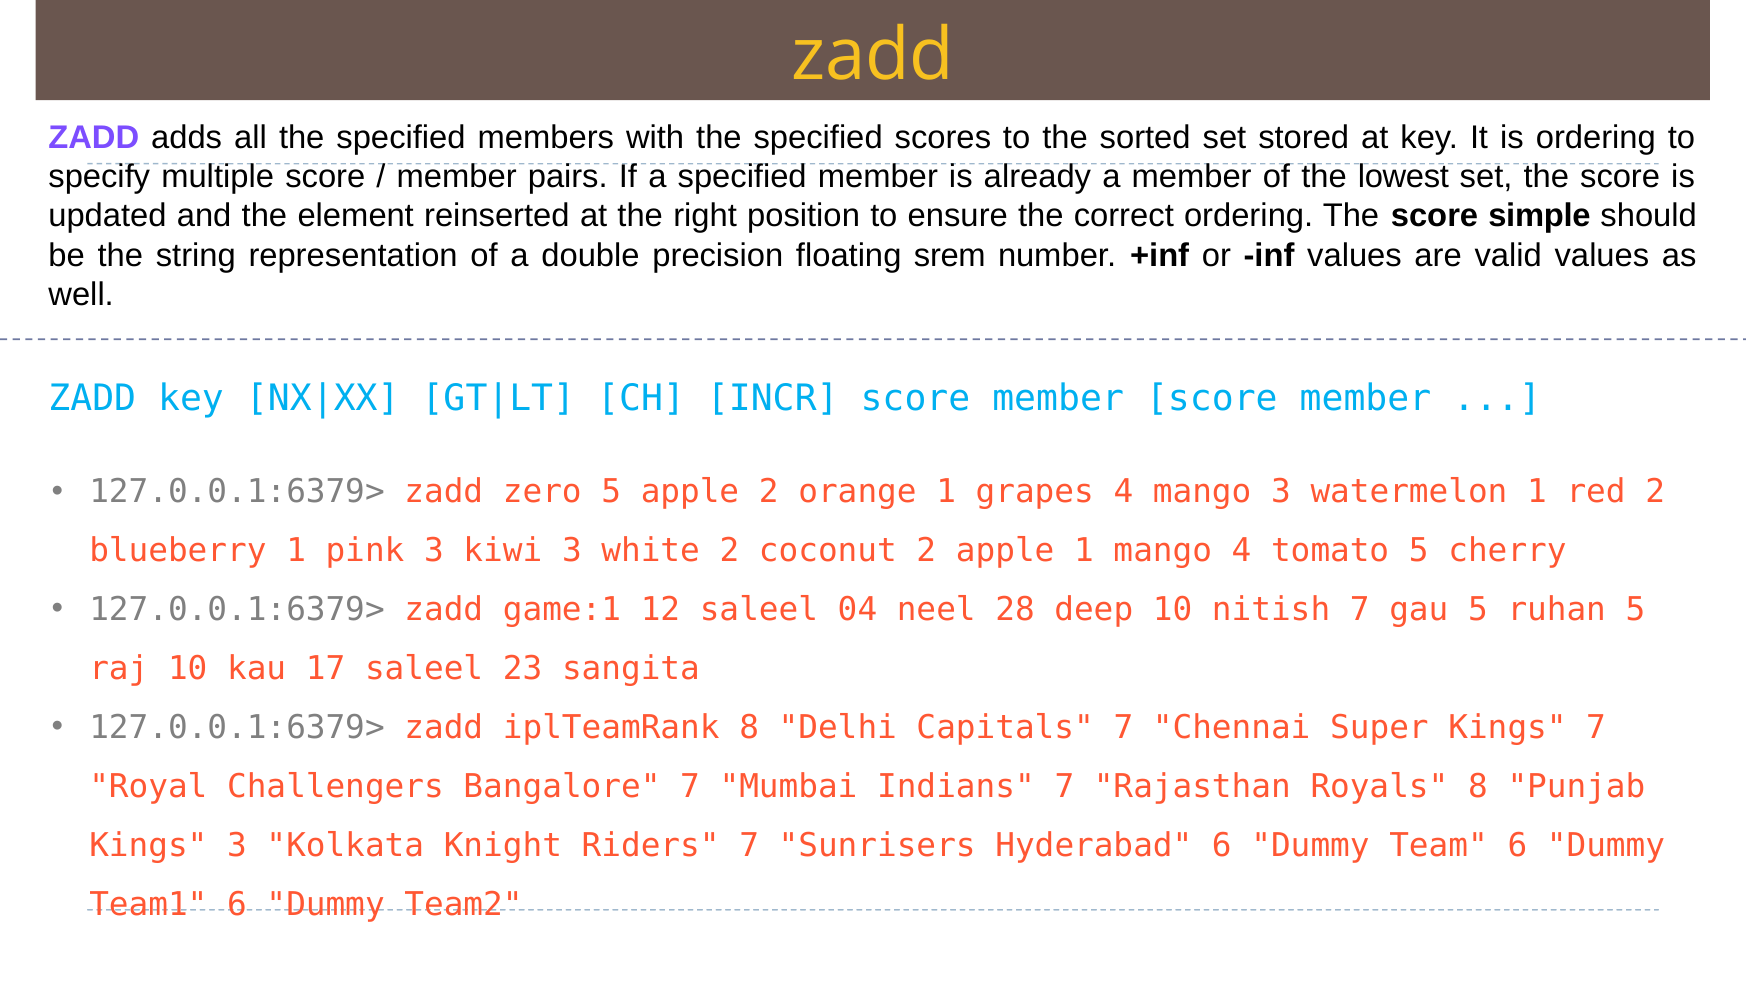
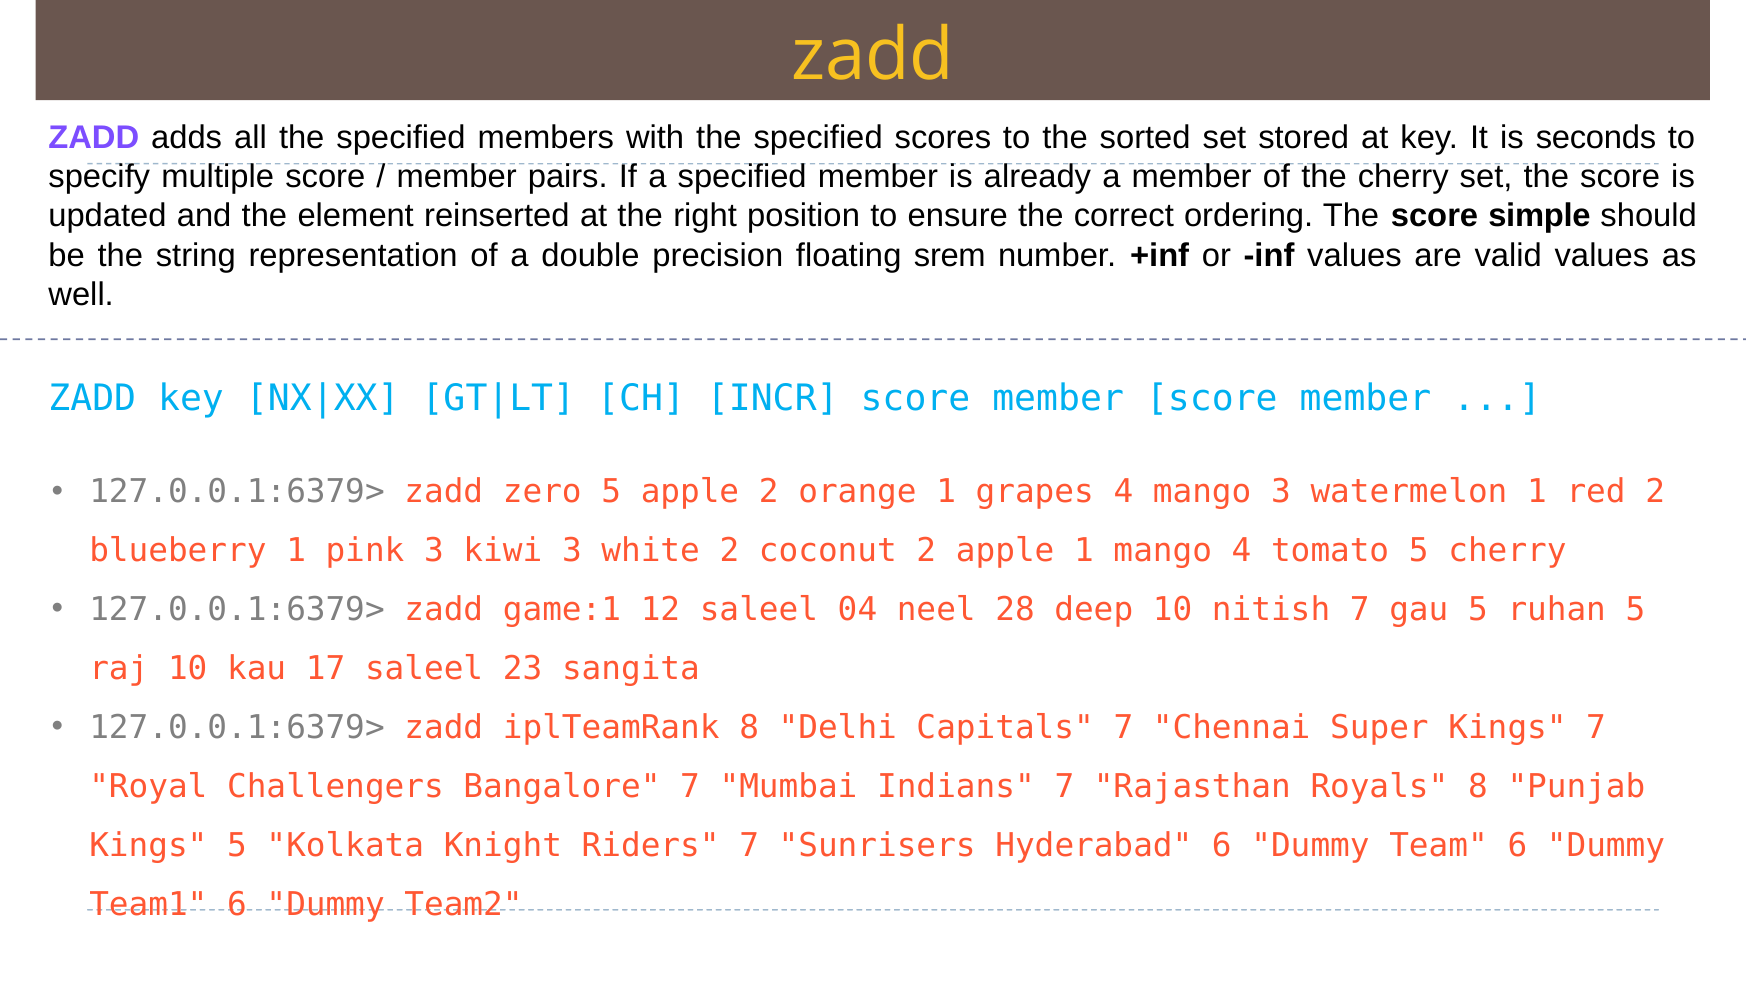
is ordering: ordering -> seconds (1596, 137)
the lowest: lowest -> cherry (1403, 177)
Kings 3: 3 -> 5 (237, 846)
